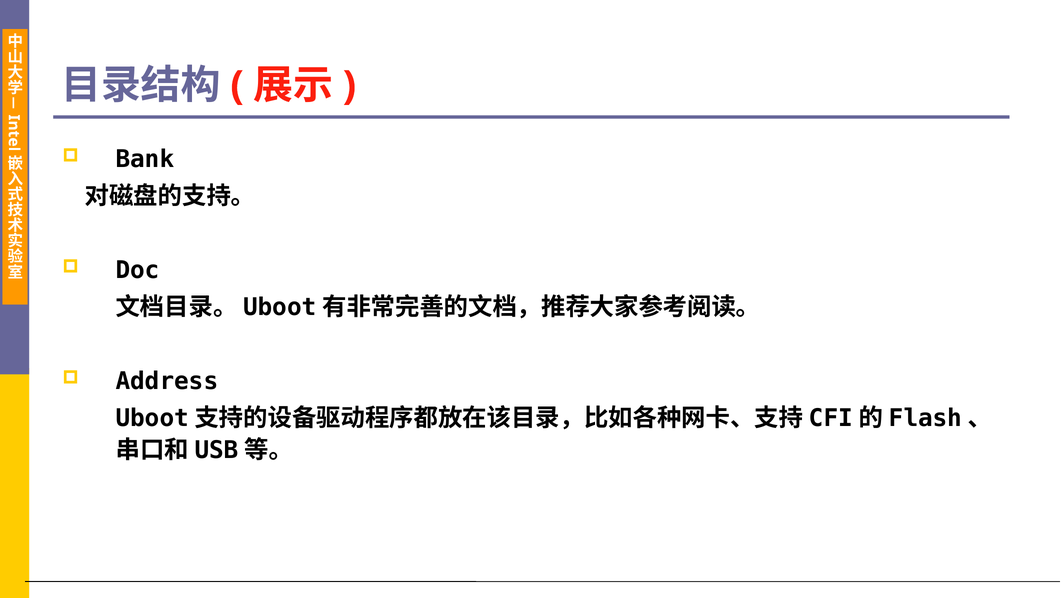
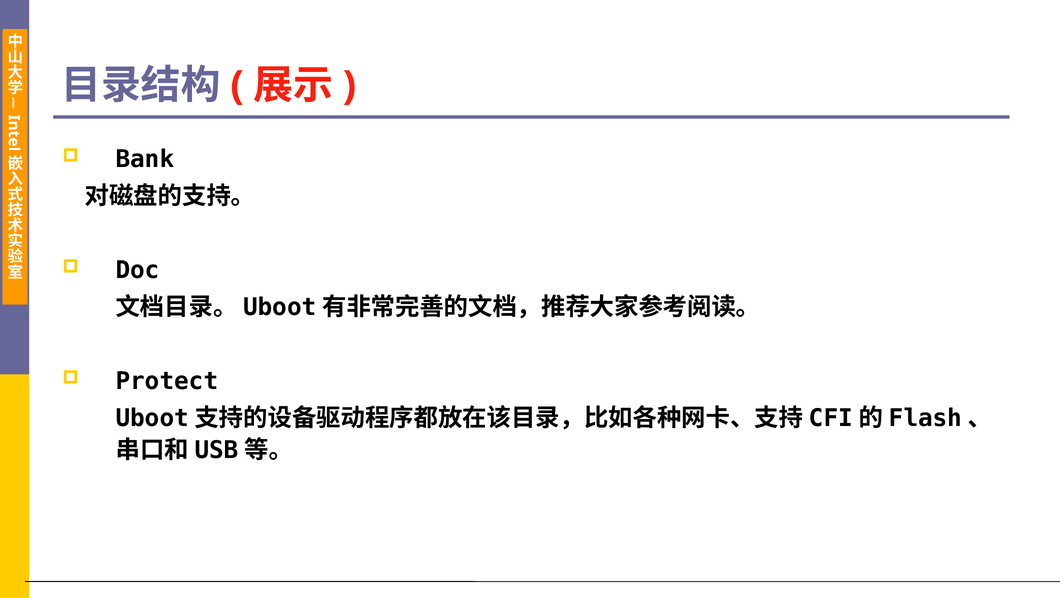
Address: Address -> Protect (167, 381)
